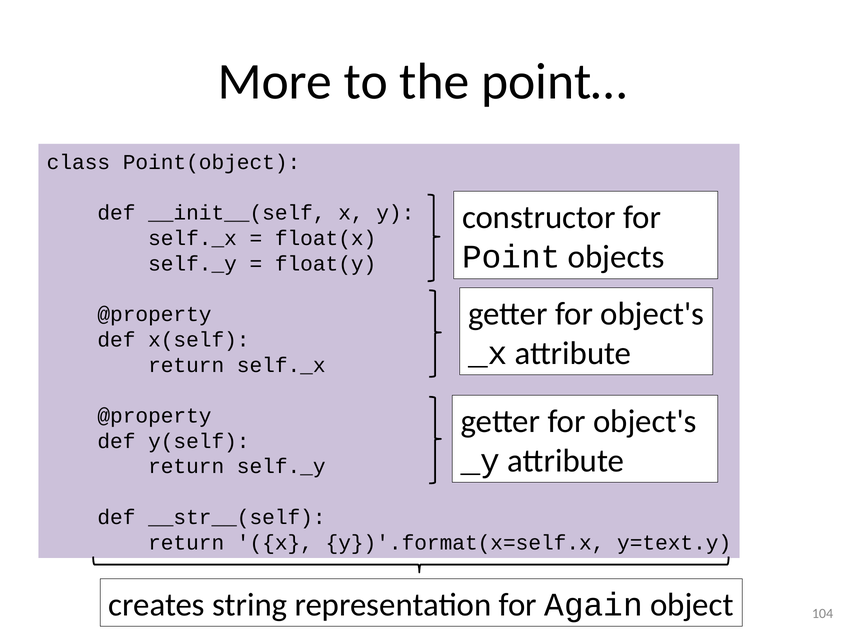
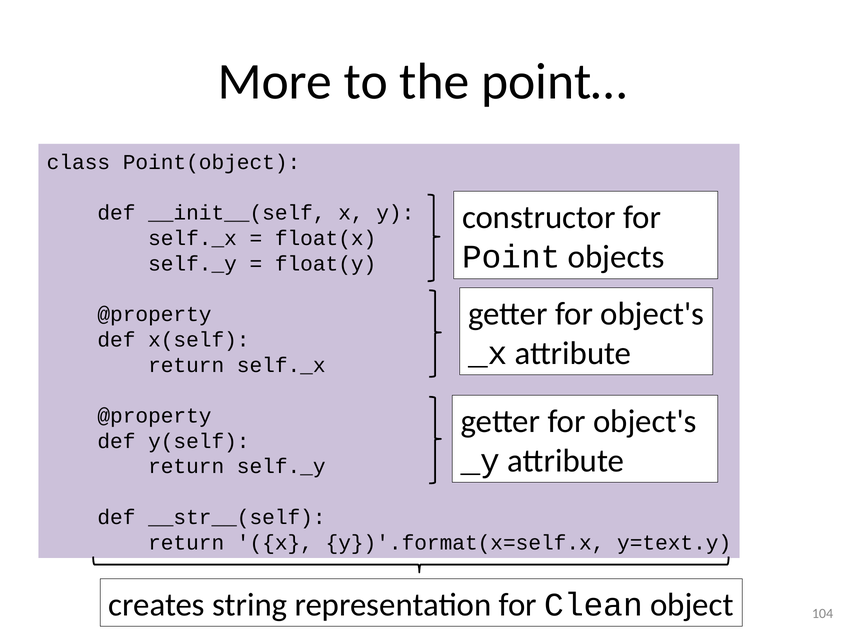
Again: Again -> Clean (594, 605)
